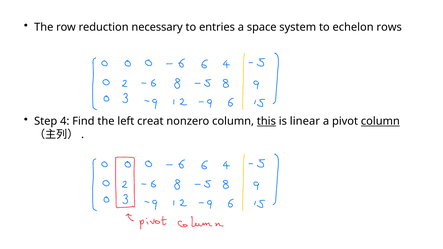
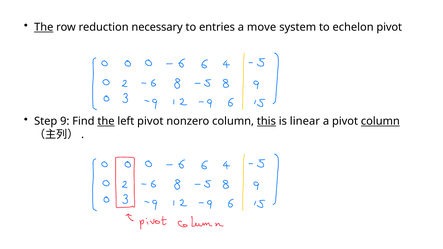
The underline: none -> present (44, 27)
space: space -> move (262, 27)
echelon rows: rows -> pivot (389, 27)
4: 4 -> 9 (65, 121)
the underline: none -> present (106, 121)
left creat: creat -> pivot (150, 121)
